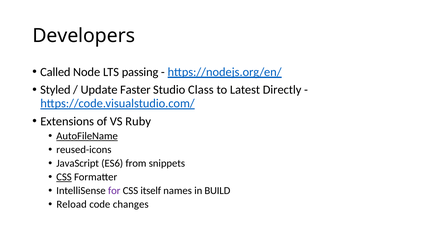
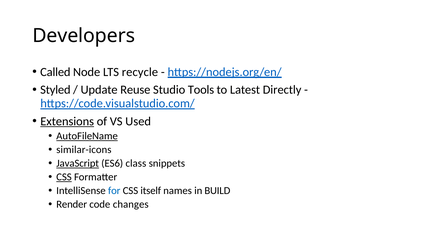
passing: passing -> recycle (140, 72)
Faster: Faster -> Reuse (135, 90)
Class: Class -> Tools (201, 90)
Extensions underline: none -> present (67, 121)
Ruby: Ruby -> Used (138, 121)
reused-icons: reused-icons -> similar-icons (84, 150)
JavaScript underline: none -> present (78, 163)
from: from -> class (136, 163)
for colour: purple -> blue (114, 191)
Reload: Reload -> Render (72, 204)
